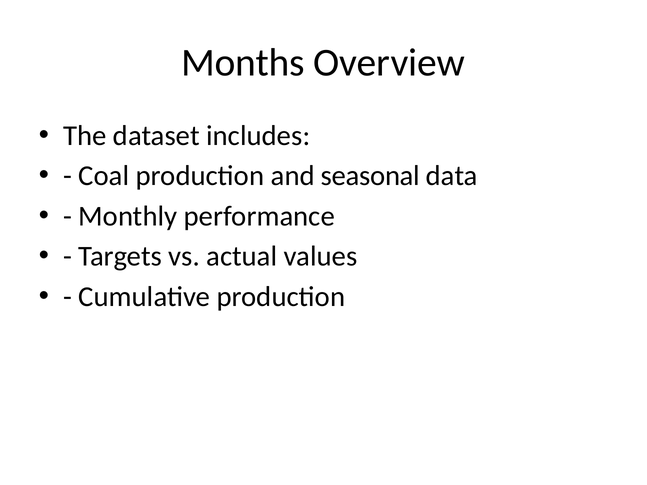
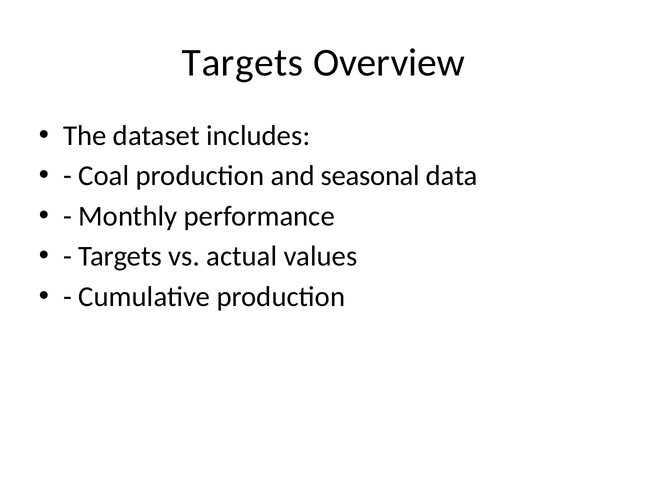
Months: Months -> Targets (243, 63)
